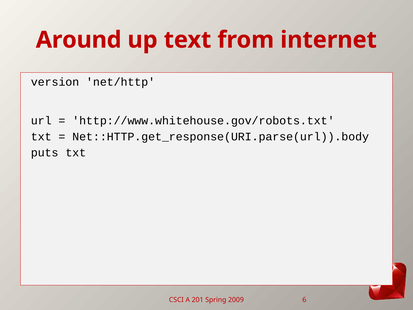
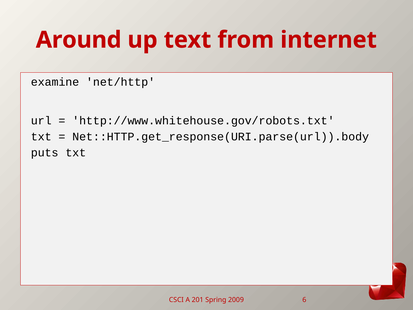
version: version -> examine (55, 82)
